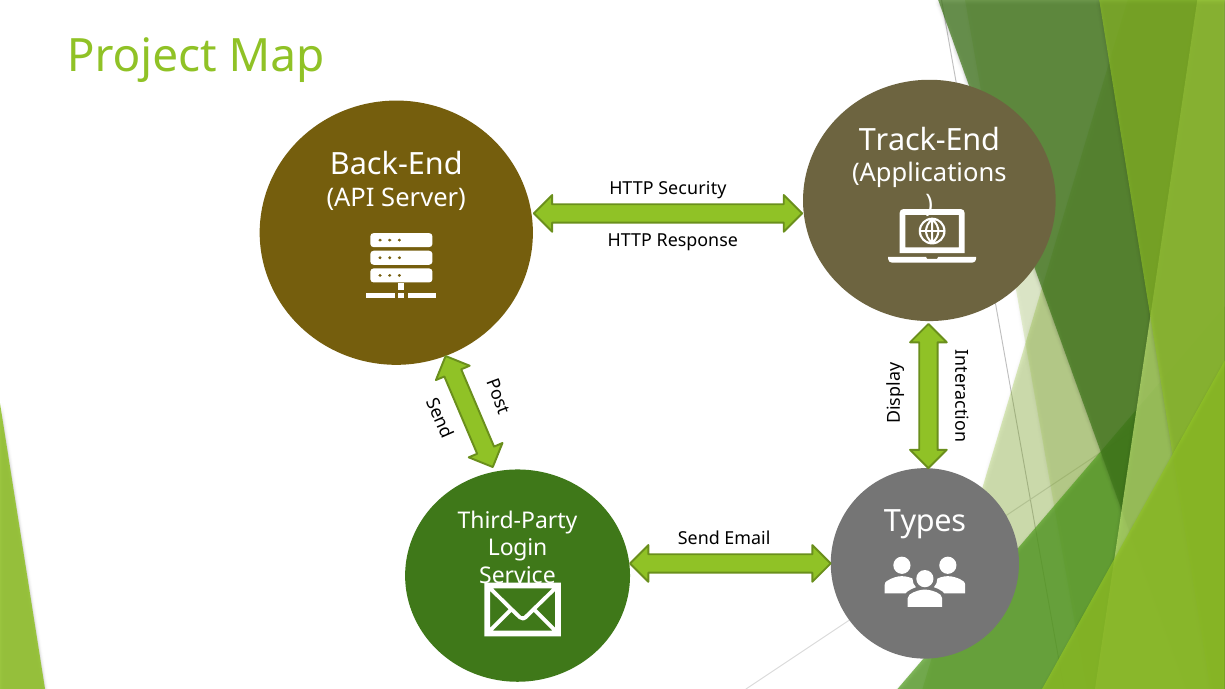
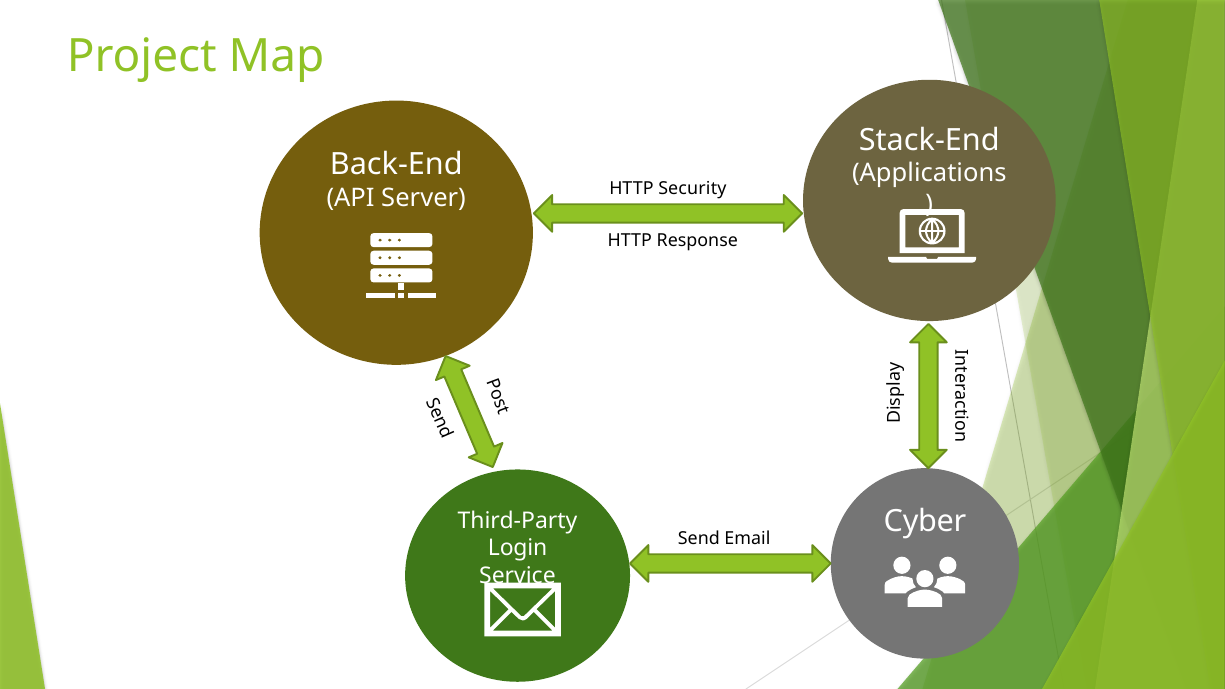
Track-End: Track-End -> Stack-End (929, 140)
Types: Types -> Cyber (925, 521)
